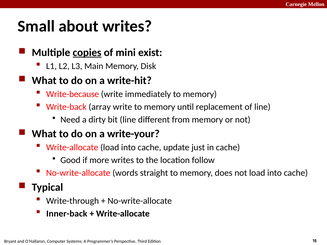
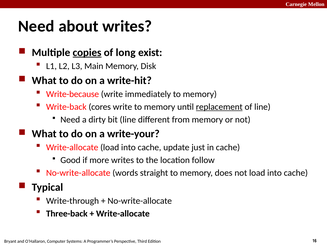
Small: Small -> Need (36, 26)
mini: mini -> long (126, 53)
array: array -> cores (100, 107)
replacement underline: none -> present (219, 107)
Inner-back: Inner-back -> Three-back (67, 214)
